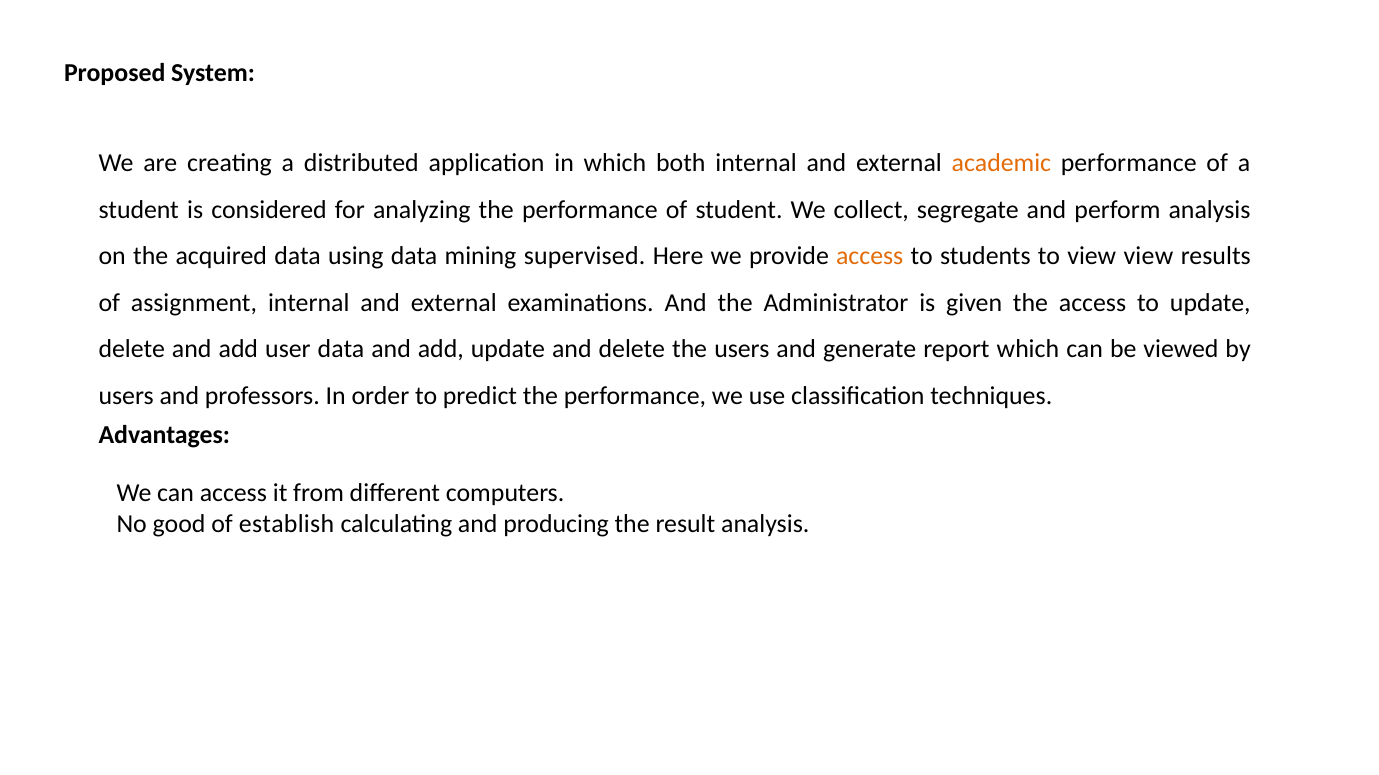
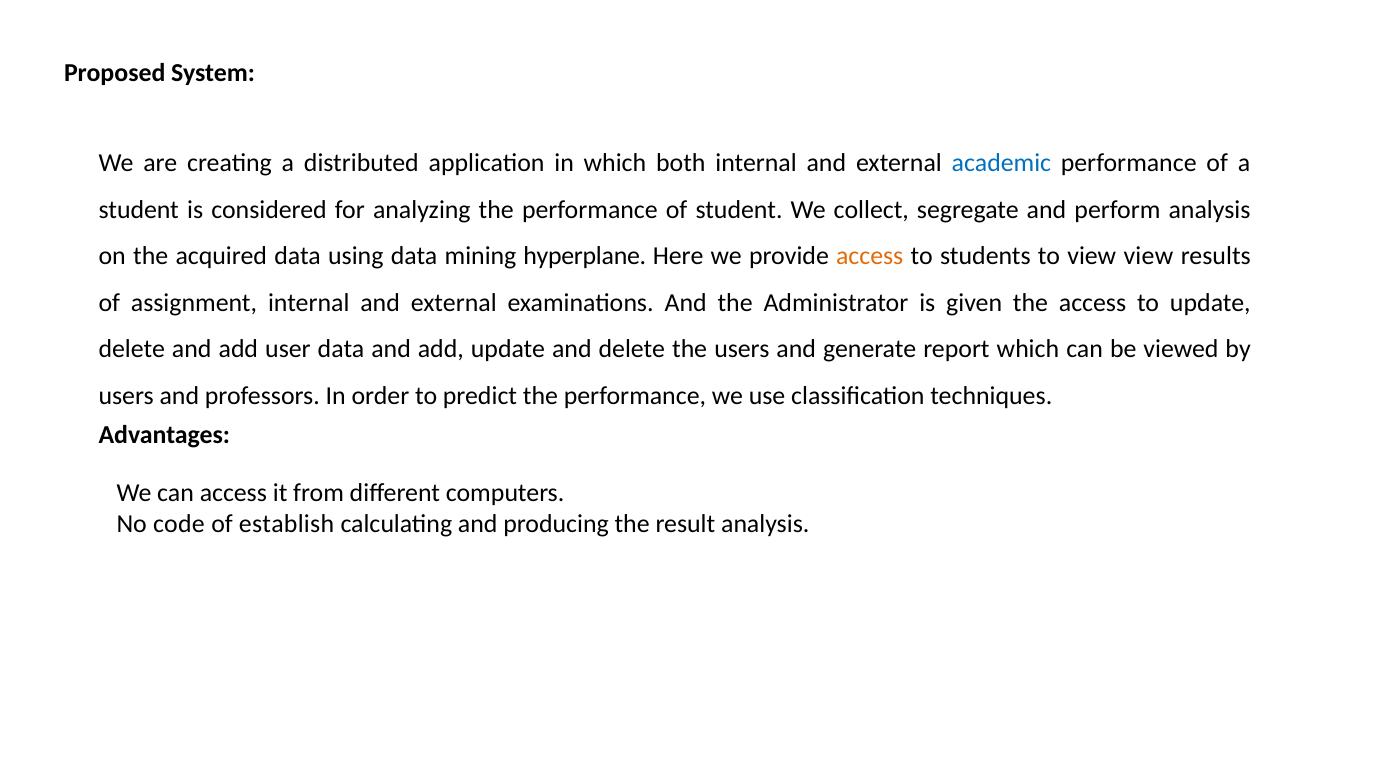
academic colour: orange -> blue (1001, 163)
supervised: supervised -> hyperplane (585, 256)
good: good -> code (179, 524)
